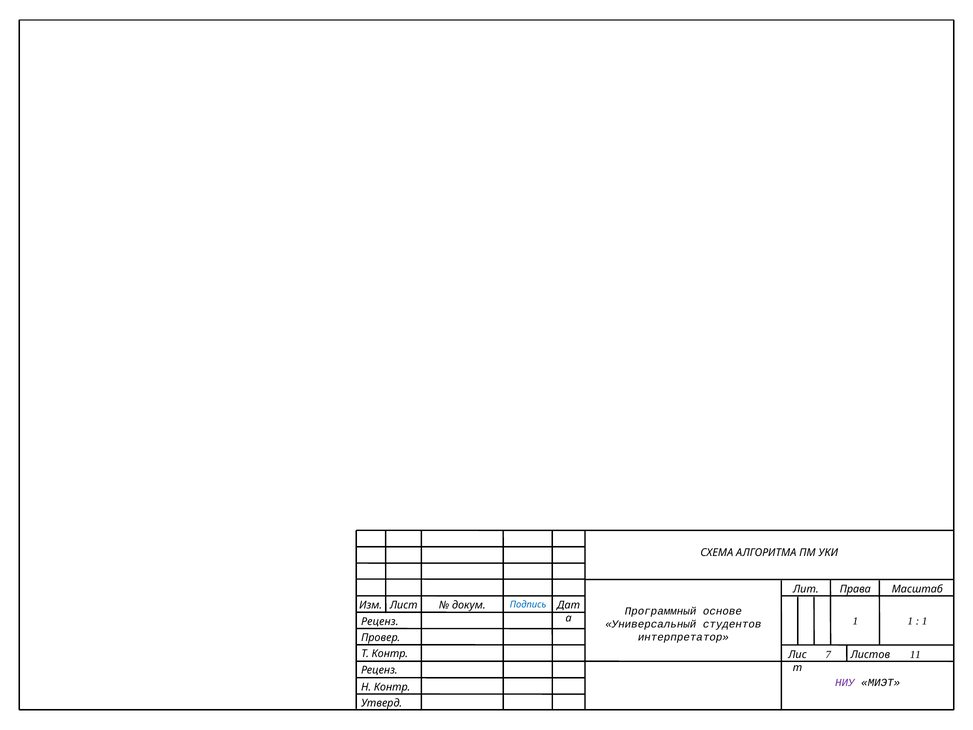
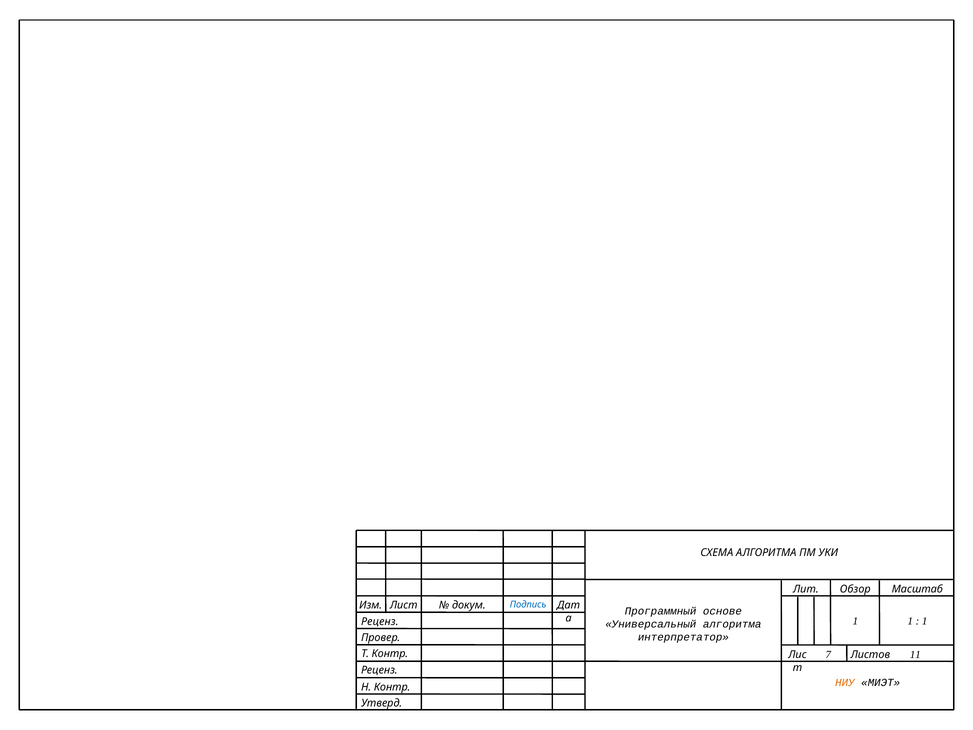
Права: Права -> Обзор (855, 589)
Универсальный студентов: студентов -> алгоритма (732, 624)
НИУ colour: purple -> orange (845, 683)
